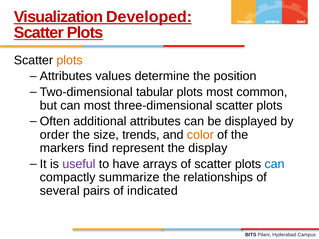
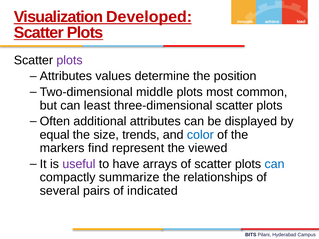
plots colour: orange -> purple (69, 60)
tabular: tabular -> middle (155, 92)
can most: most -> least (97, 106)
order: order -> equal (55, 135)
color colour: orange -> blue (200, 135)
display: display -> viewed (208, 148)
